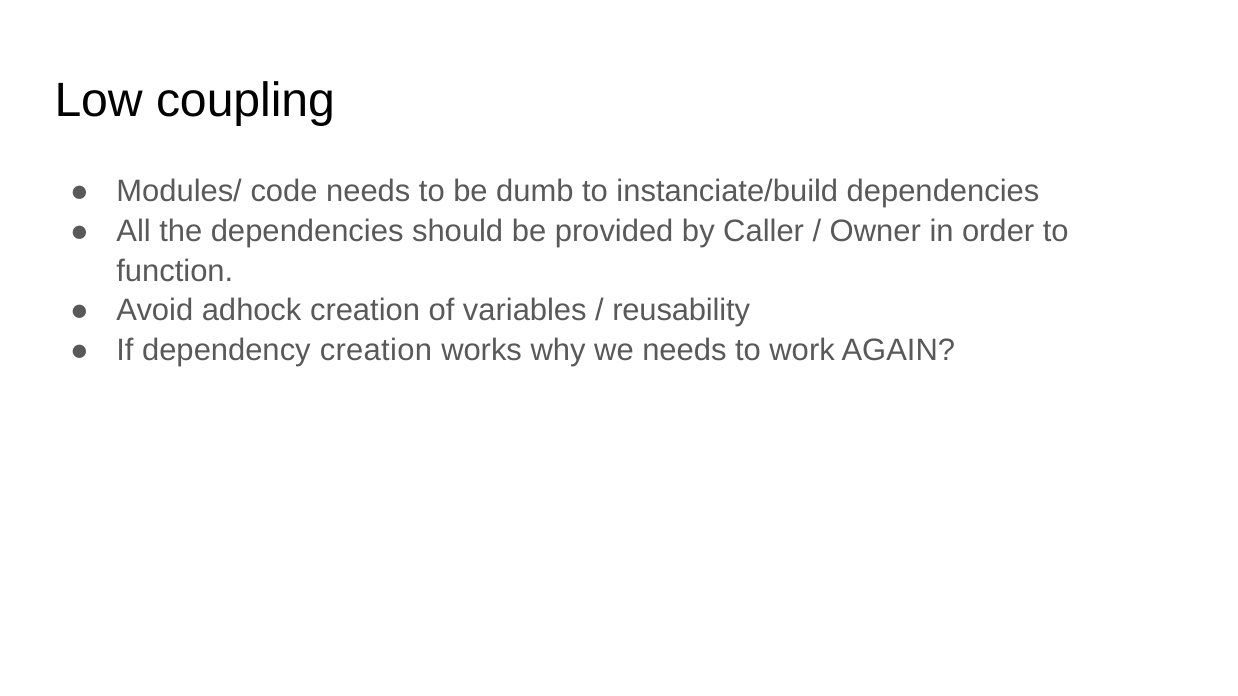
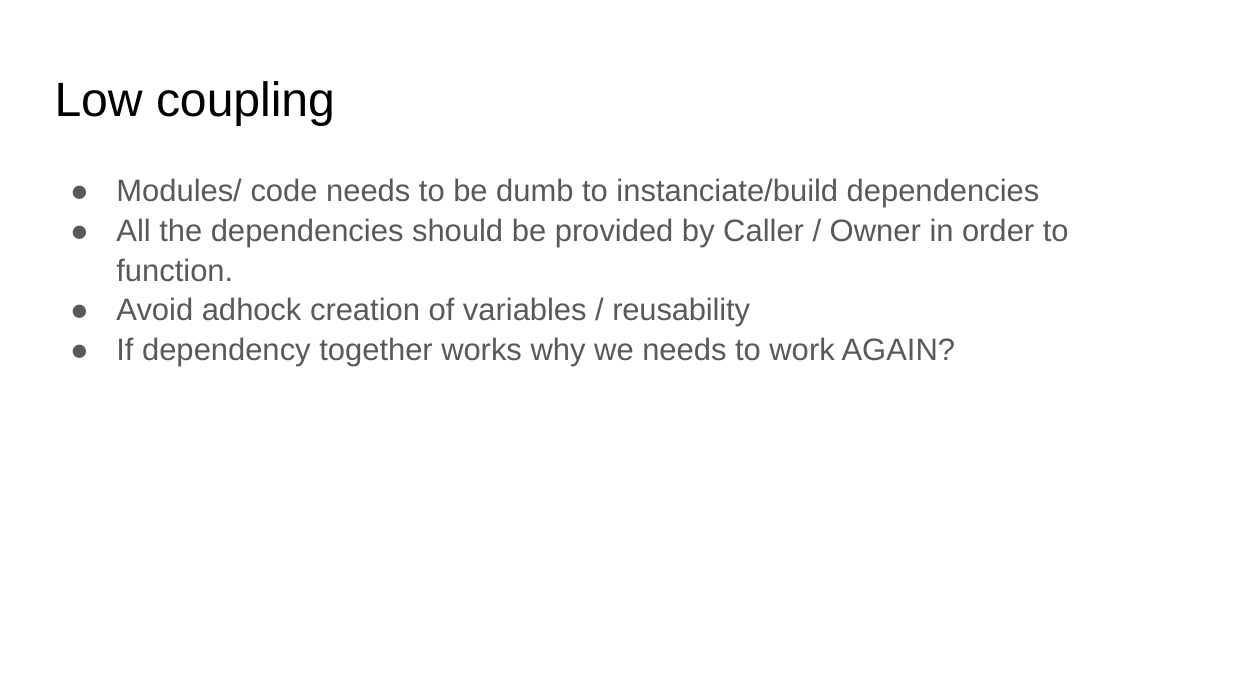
dependency creation: creation -> together (376, 351)
